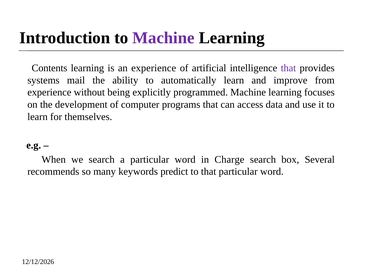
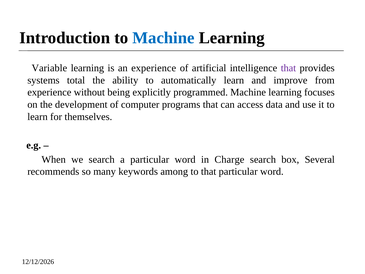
Machine colour: purple -> blue (163, 38)
Contents: Contents -> Variable (49, 68)
mail: mail -> total (76, 80)
predict: predict -> among (174, 171)
